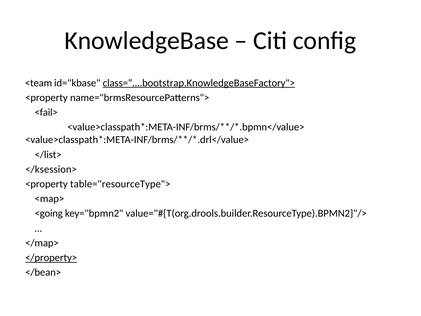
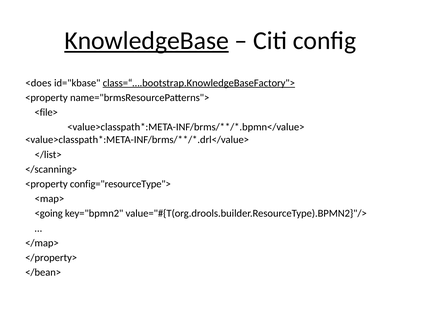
KnowledgeBase underline: none -> present (147, 41)
<team: <team -> <does (38, 83)
<fail>: <fail> -> <file> (46, 112)
</ksession>: </ksession> -> </scanning> (51, 169)
table="resourceType">: table="resourceType"> -> config="resourceType"> (120, 184)
</property> underline: present -> none (51, 258)
